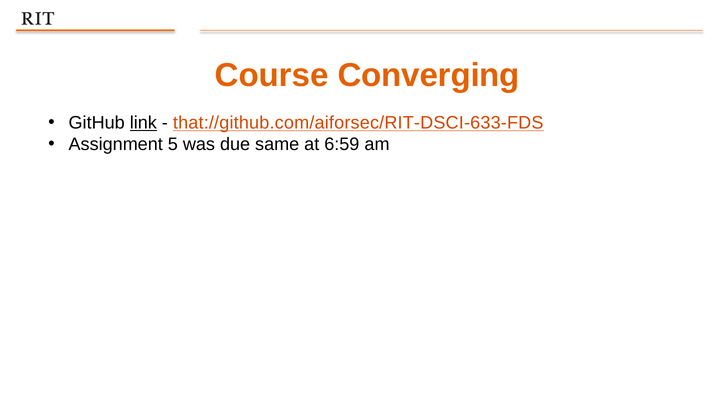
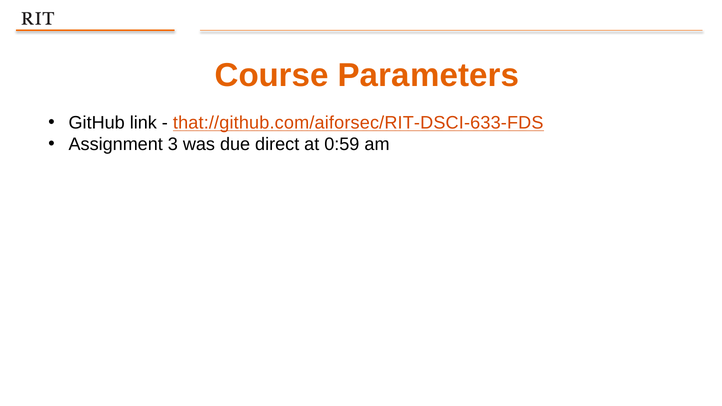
Converging: Converging -> Parameters (429, 75)
link underline: present -> none (143, 123)
5: 5 -> 3 (173, 145)
same: same -> direct (277, 145)
6:59: 6:59 -> 0:59 (342, 145)
